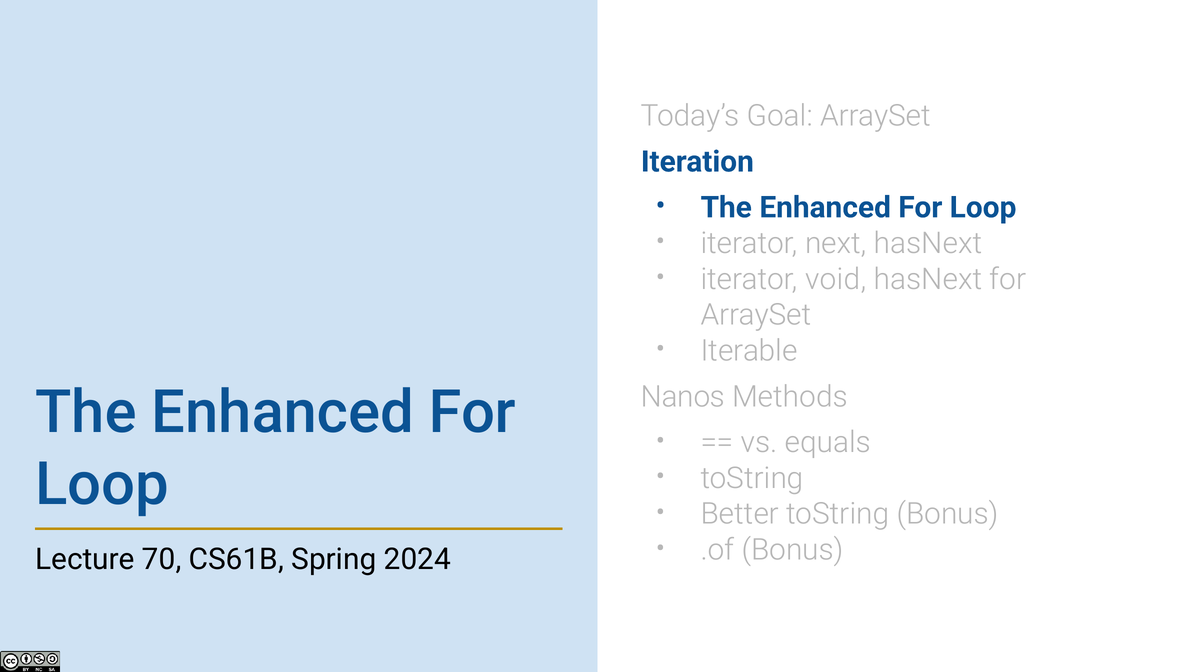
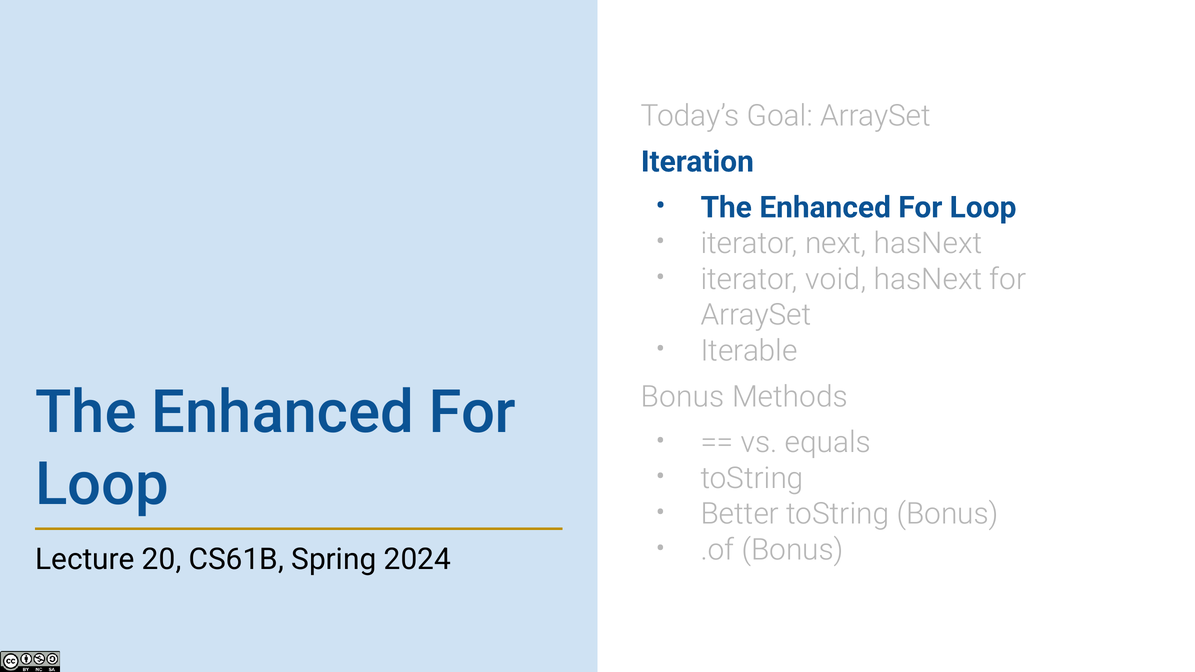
Nanos: Nanos -> Bonus (683, 397)
70: 70 -> 20 (162, 559)
